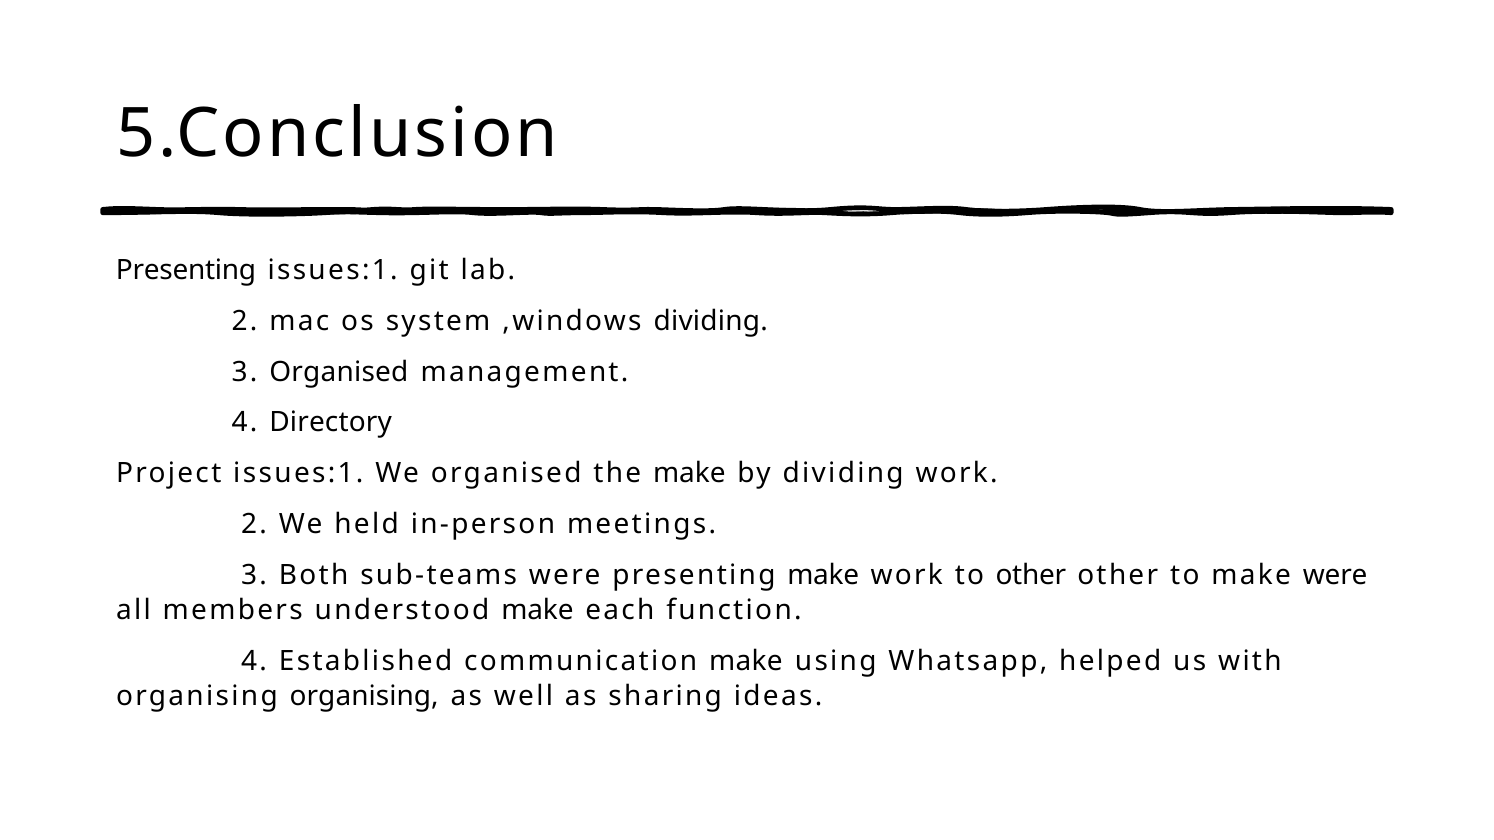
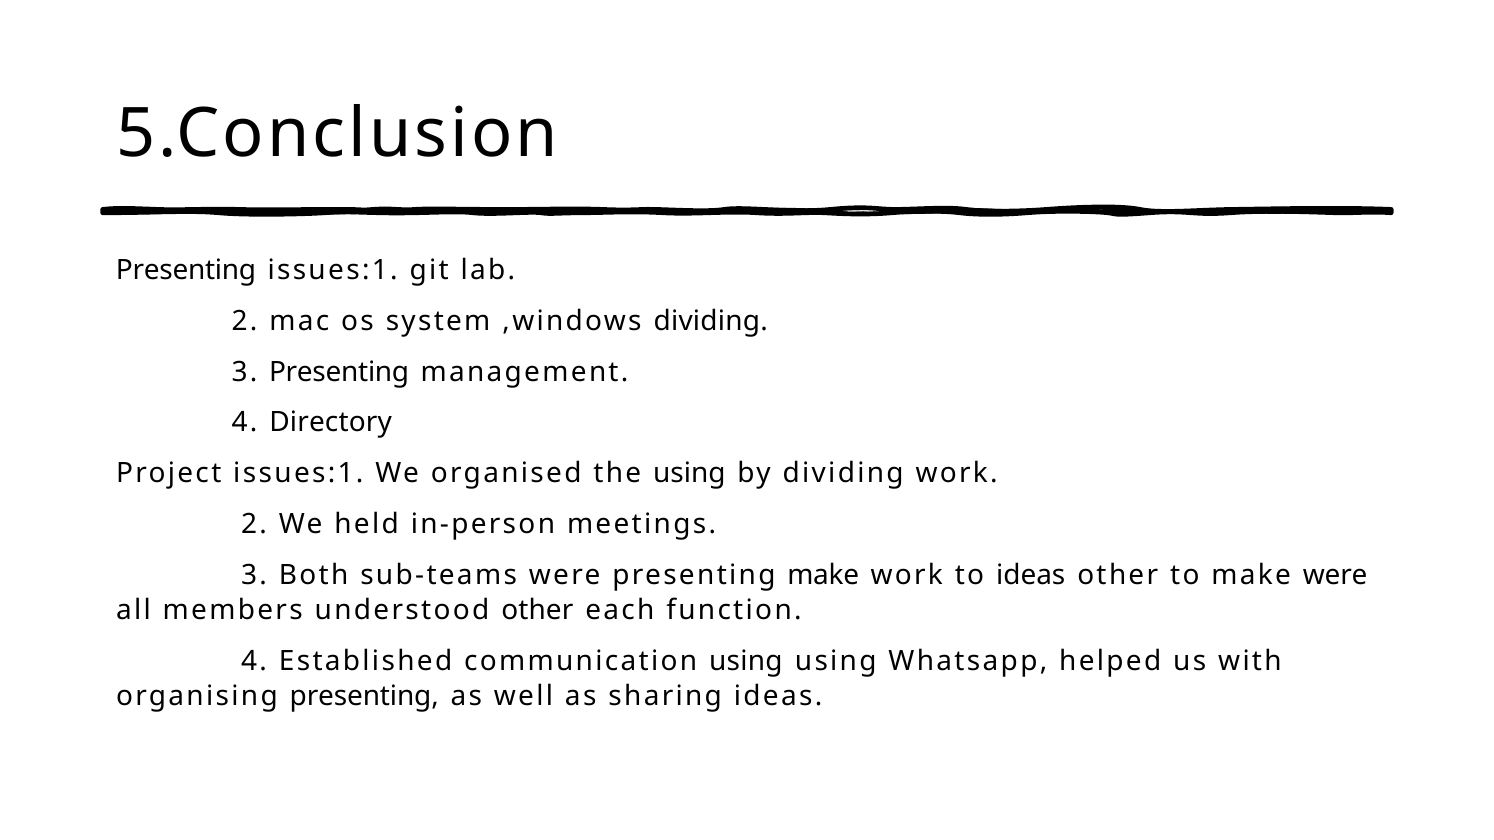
3 Organised: Organised -> Presenting (339, 372)
the make: make -> using (689, 474)
to other: other -> ideas (1031, 575)
understood make: make -> other (537, 611)
communication make: make -> using (746, 662)
organising organising: organising -> presenting (364, 697)
